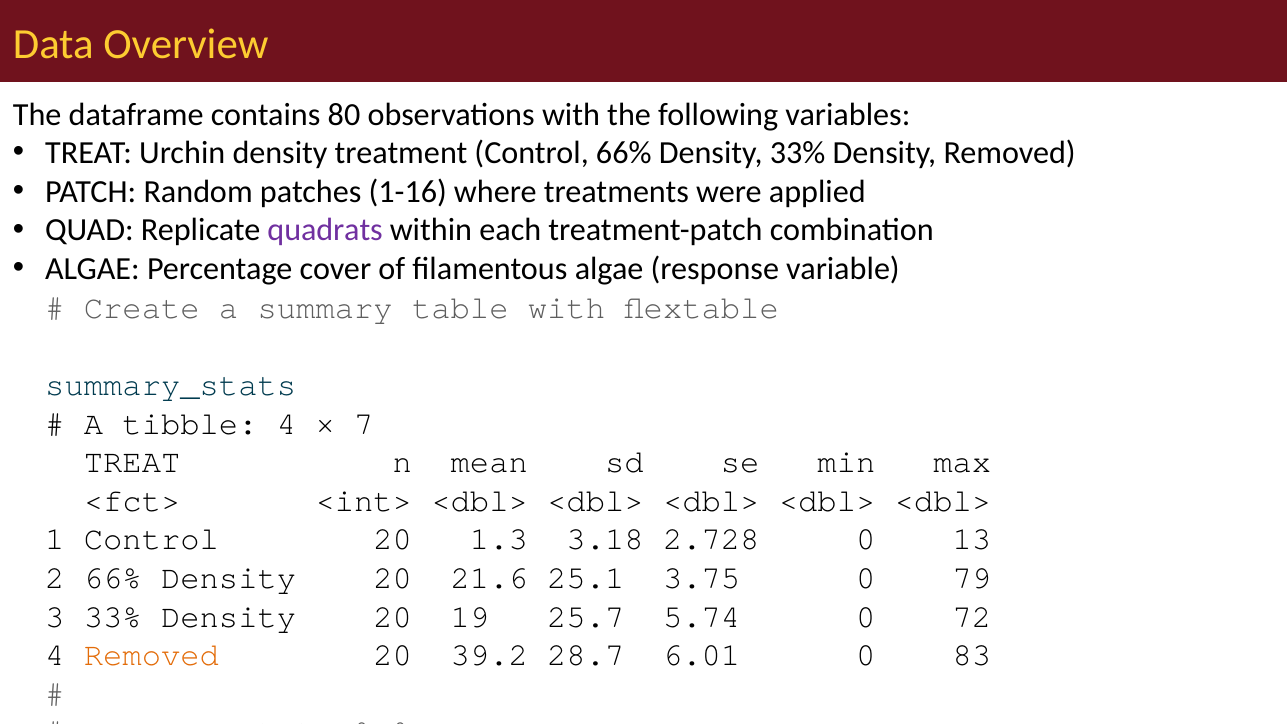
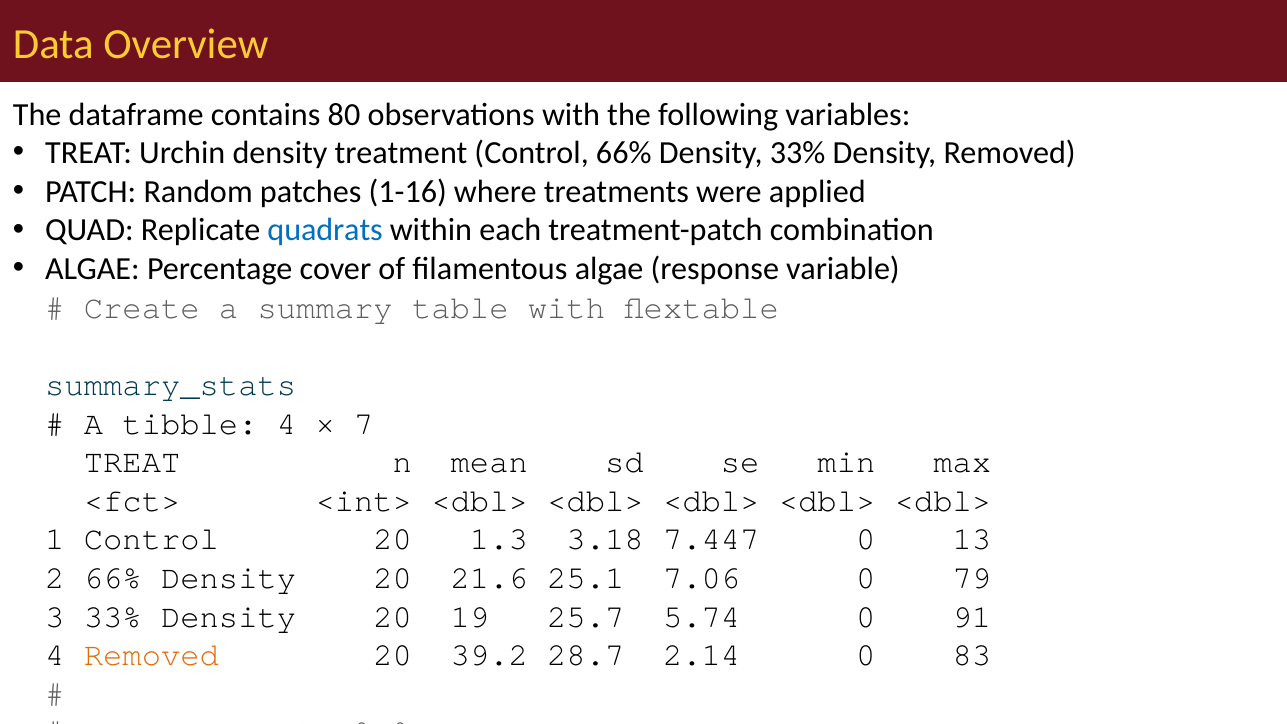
quadrats colour: purple -> blue (325, 230)
2.728: 2.728 -> 7.447 (711, 539)
3.75: 3.75 -> 7.06 (702, 578)
72: 72 -> 91 (972, 616)
6.01: 6.01 -> 2.14 (702, 655)
